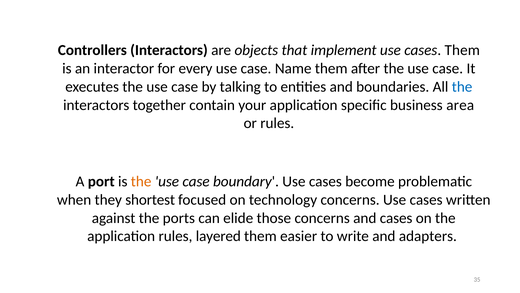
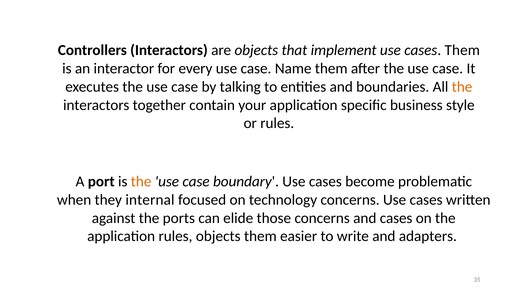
the colour: blue -> orange (462, 87)
area: area -> style (460, 105)
shortest: shortest -> internal (150, 199)
rules layered: layered -> objects (218, 236)
